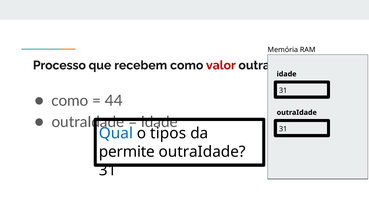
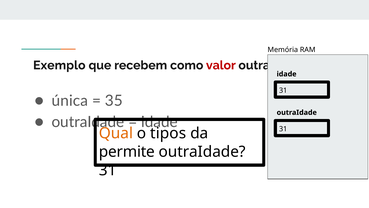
Processo: Processo -> Exemplo (59, 65)
como: como -> única (70, 101)
44: 44 -> 35 (114, 101)
Qual colour: blue -> orange (116, 133)
